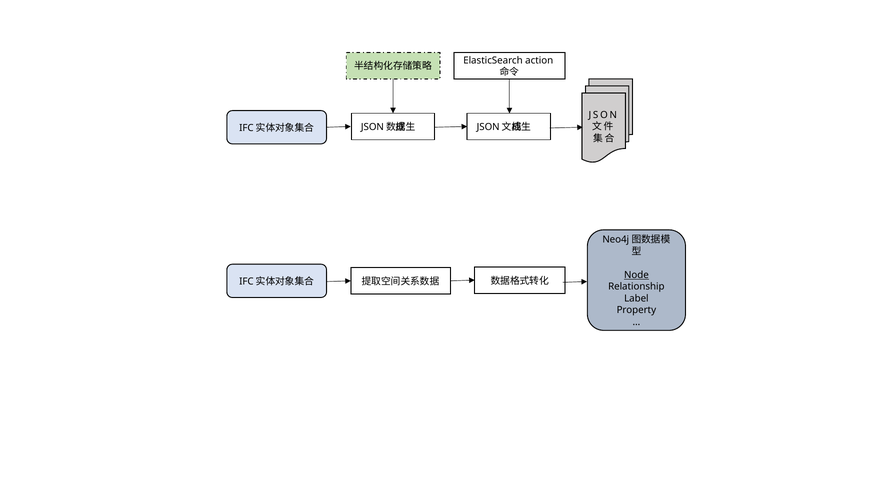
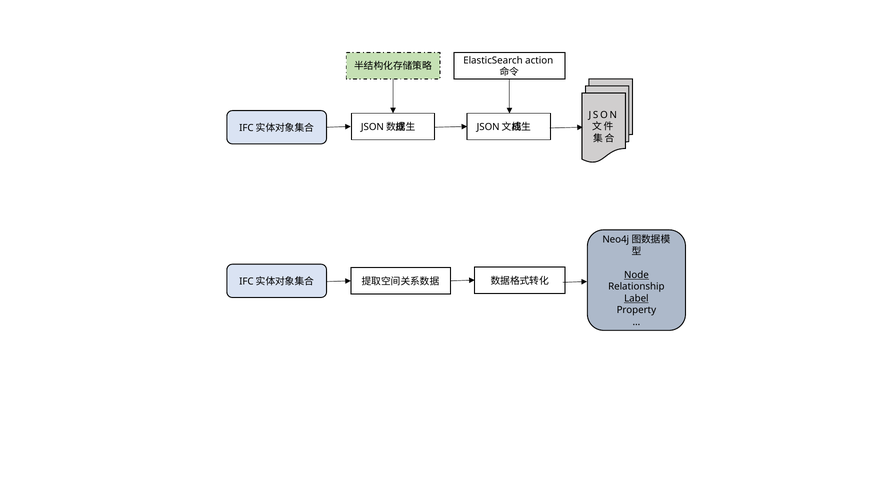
Label underline: none -> present (636, 298)
